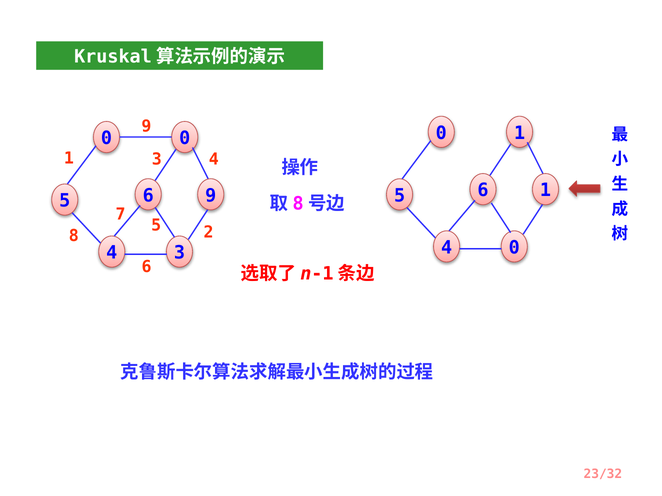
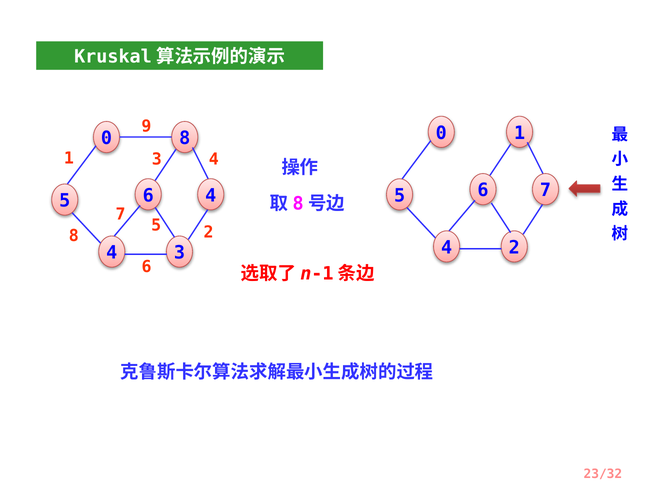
0 0: 0 -> 8 (185, 138)
1: 1 -> 7 (546, 191)
6 9: 9 -> 4 (211, 196)
0: 0 -> 2 (514, 248)
